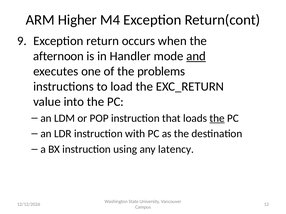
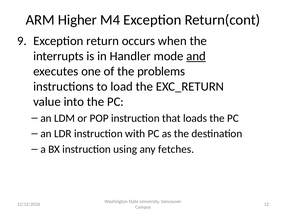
afternoon: afternoon -> interrupts (58, 56)
the underline: present -> none (217, 118)
latency: latency -> fetches (176, 150)
